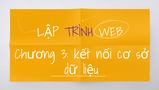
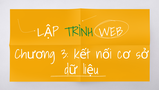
TRÌNH colour: purple -> green (79, 32)
